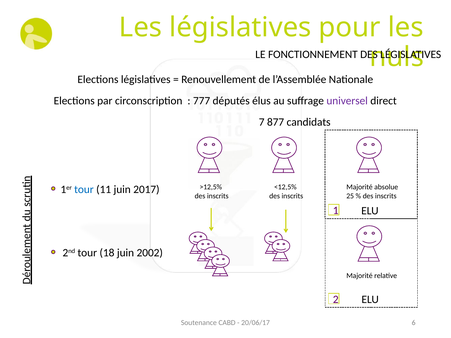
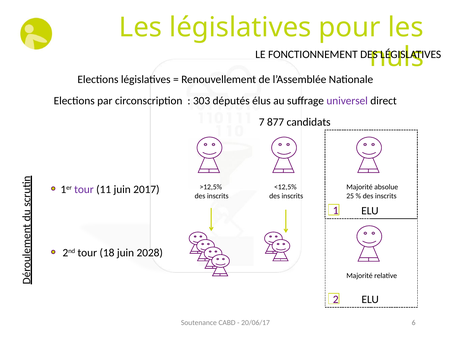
777: 777 -> 303 (202, 101)
tour colour: blue -> purple (84, 190)
2002: 2002 -> 2028 (150, 253)
